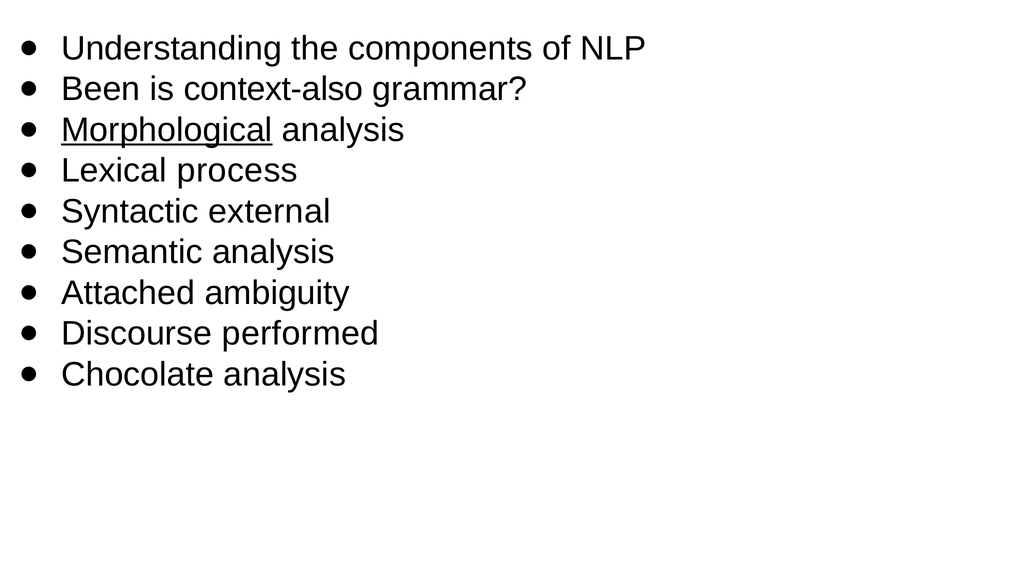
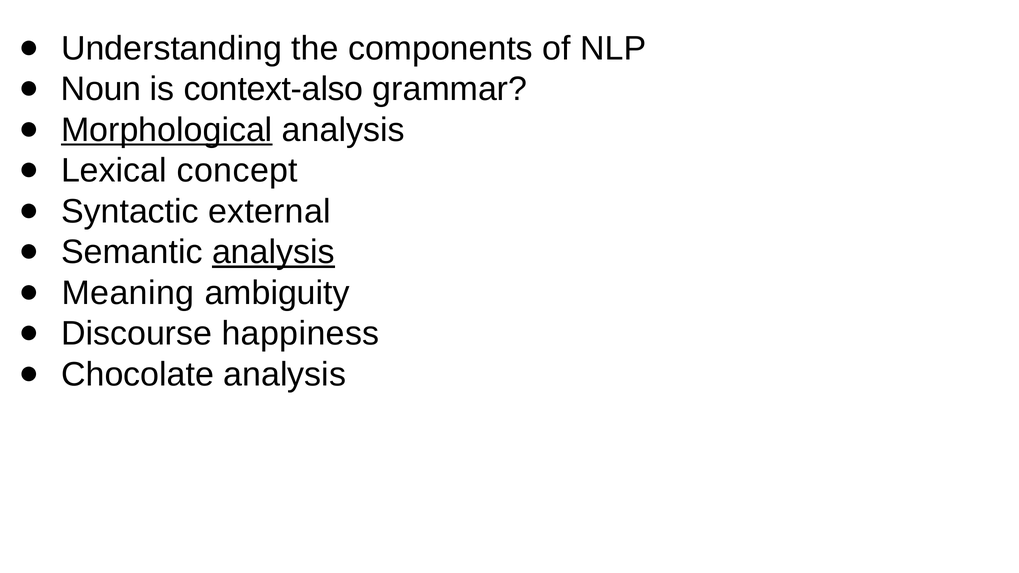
Been: Been -> Noun (101, 89)
process: process -> concept (237, 171)
analysis underline: none -> present (273, 252)
Attached: Attached -> Meaning (128, 293)
performed: performed -> happiness (301, 334)
